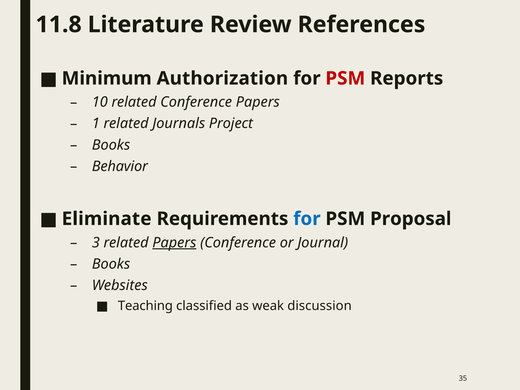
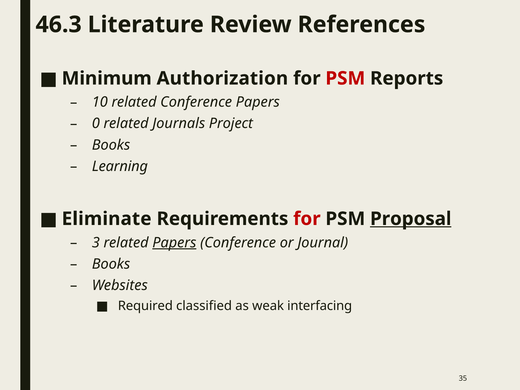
11.8: 11.8 -> 46.3 (59, 25)
1: 1 -> 0 (96, 124)
Behavior: Behavior -> Learning (120, 166)
for colour: blue -> red (307, 219)
Proposal underline: none -> present (411, 219)
Teaching: Teaching -> Required (145, 306)
discussion: discussion -> interfacing (320, 306)
